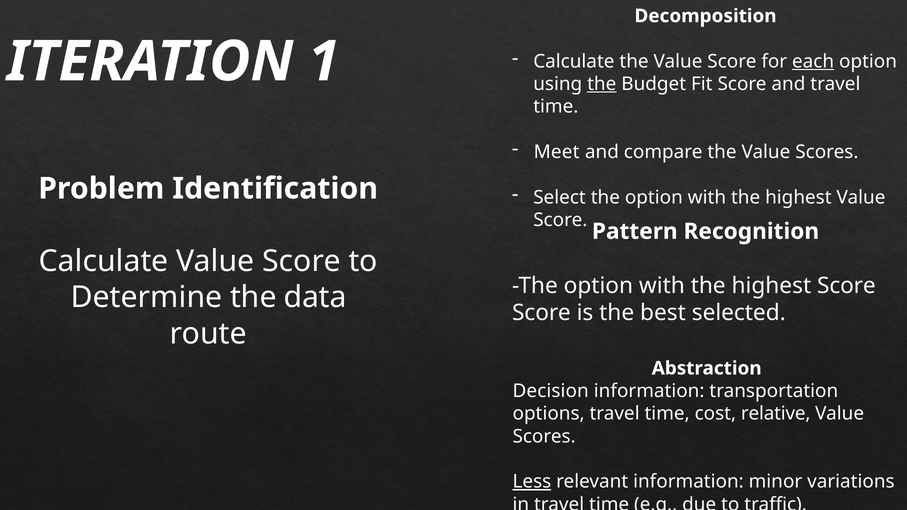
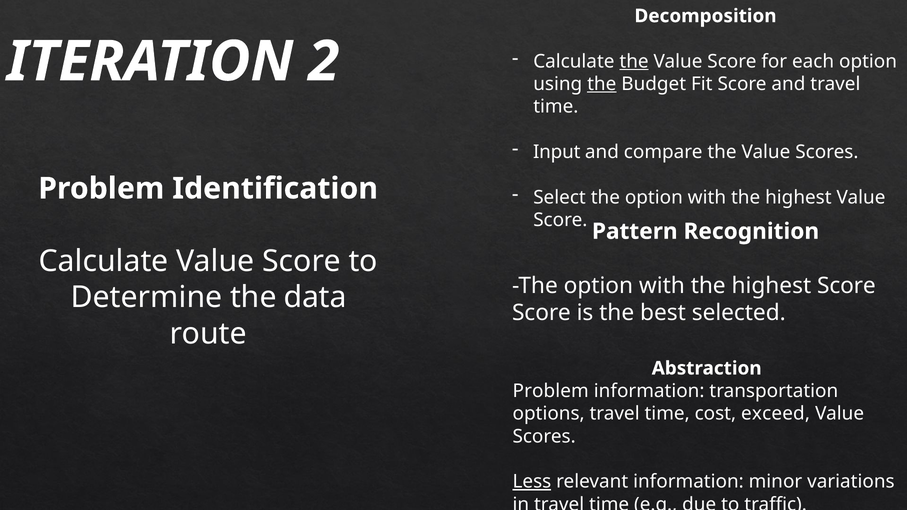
the underline: none -> present (634, 61)
each underline: present -> none (813, 61)
1: 1 -> 2 (324, 62)
Meet: Meet -> Input (557, 152)
Decision: Decision -> Problem (551, 391)
relative: relative -> exceed (776, 414)
